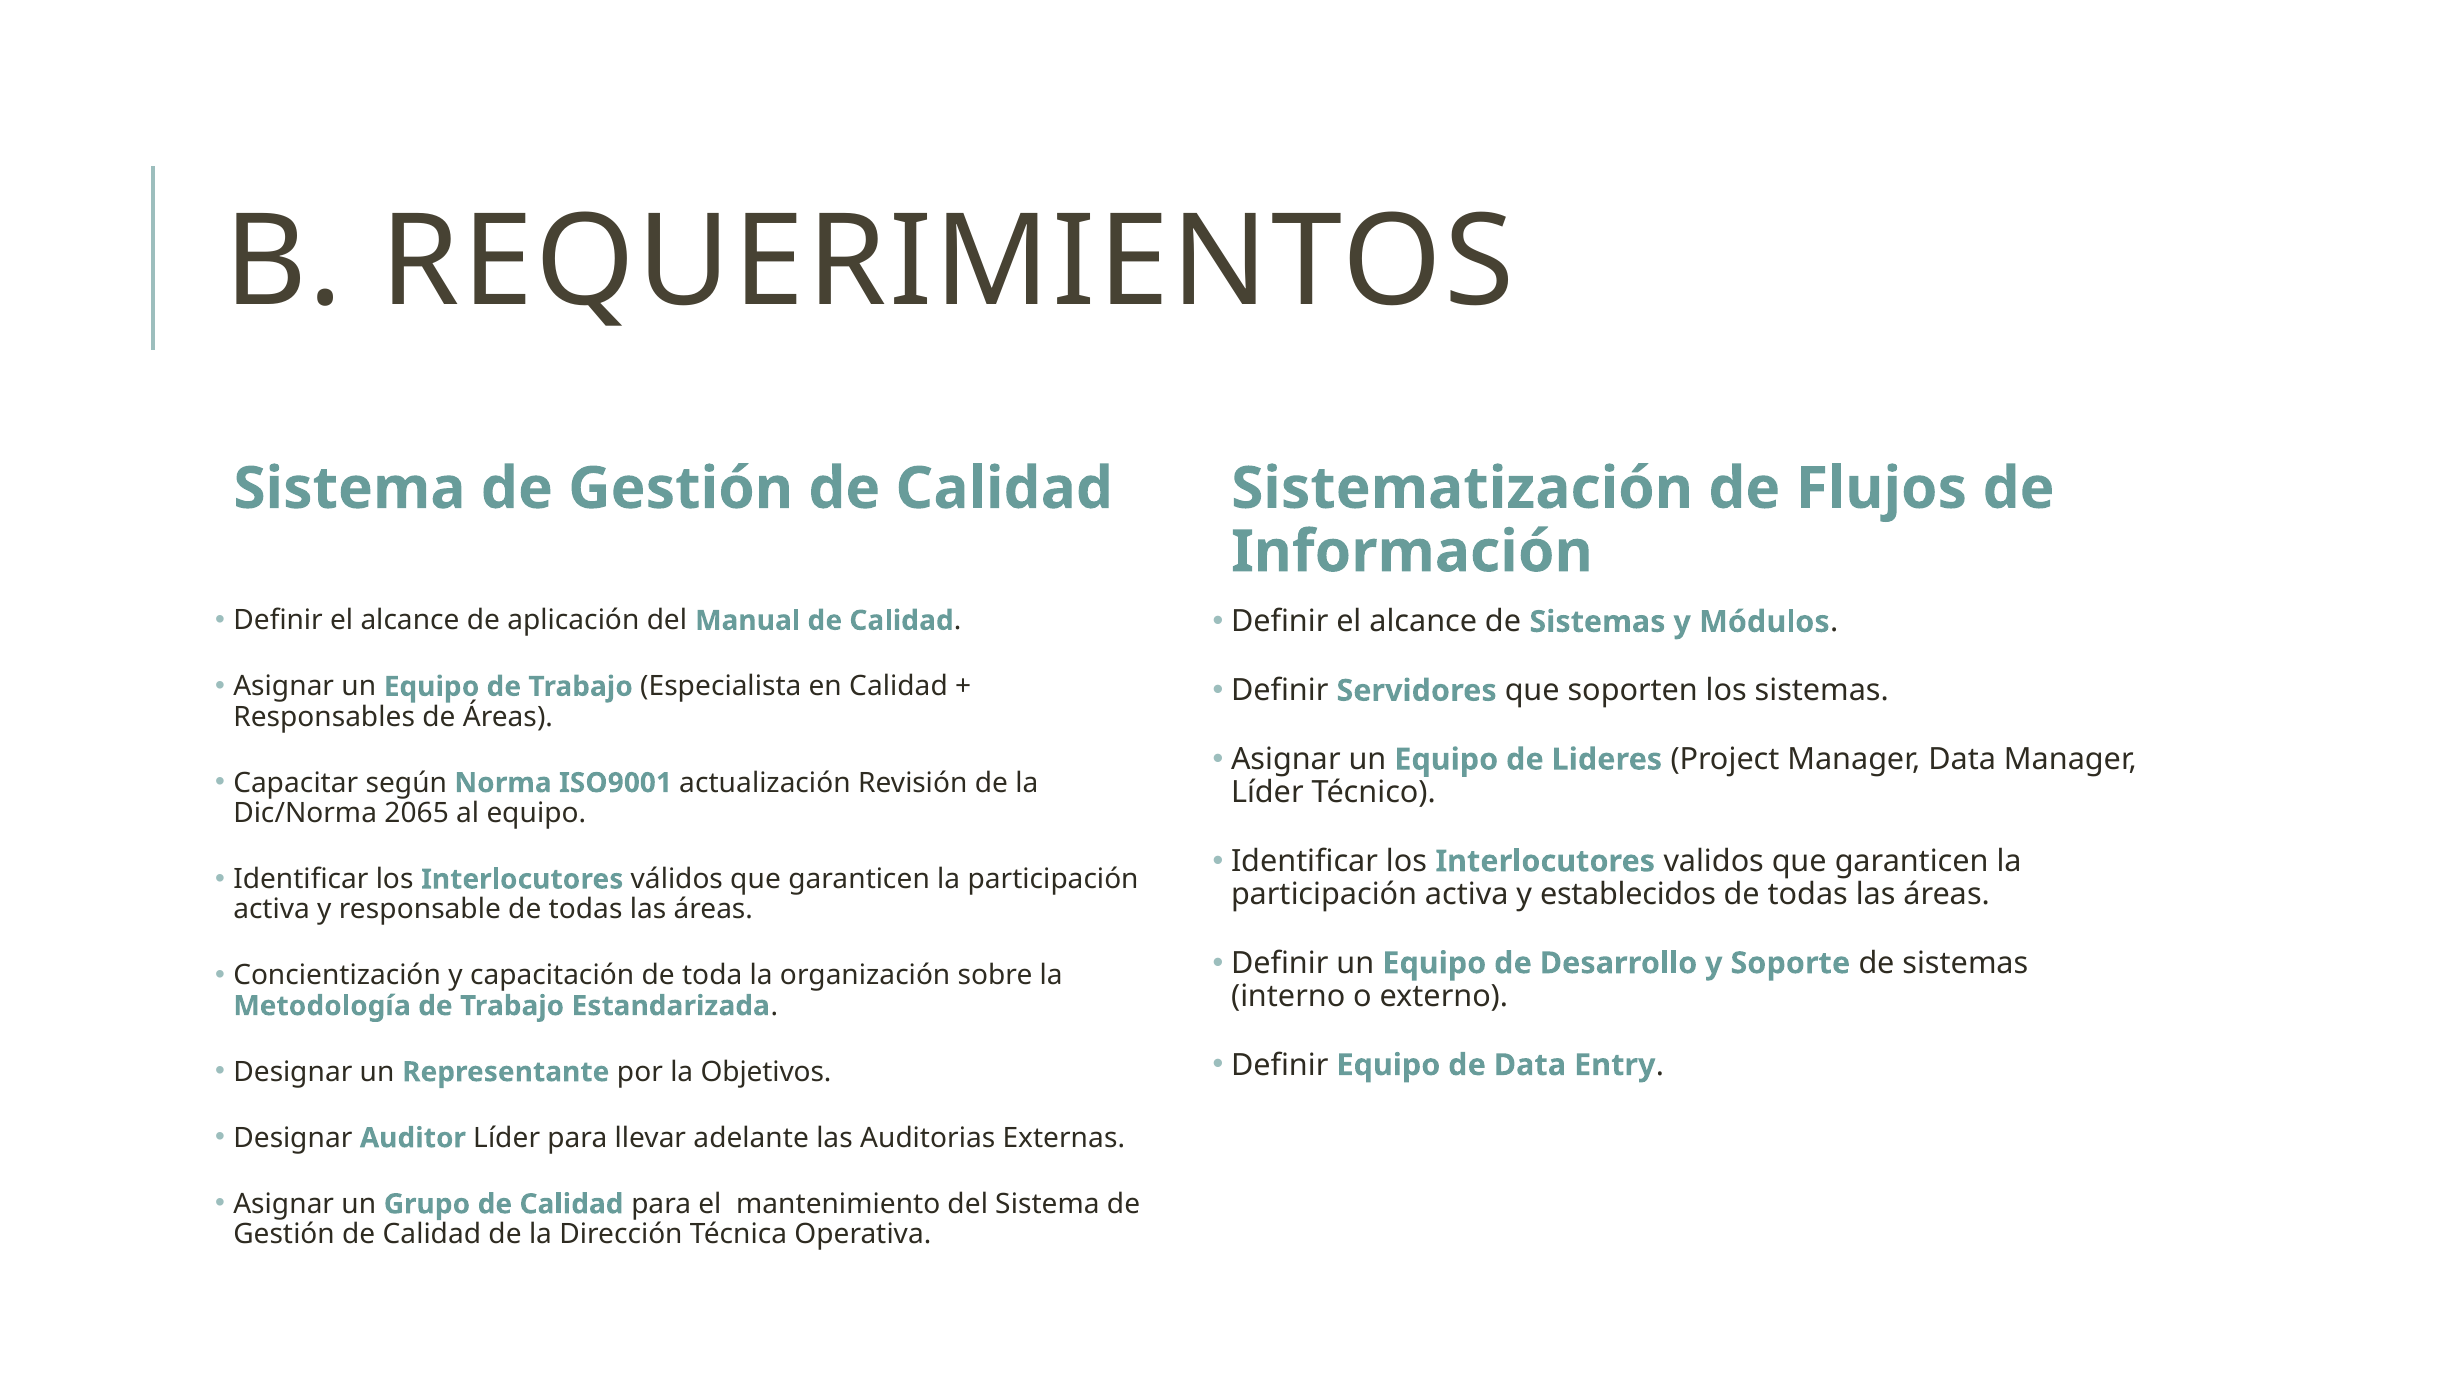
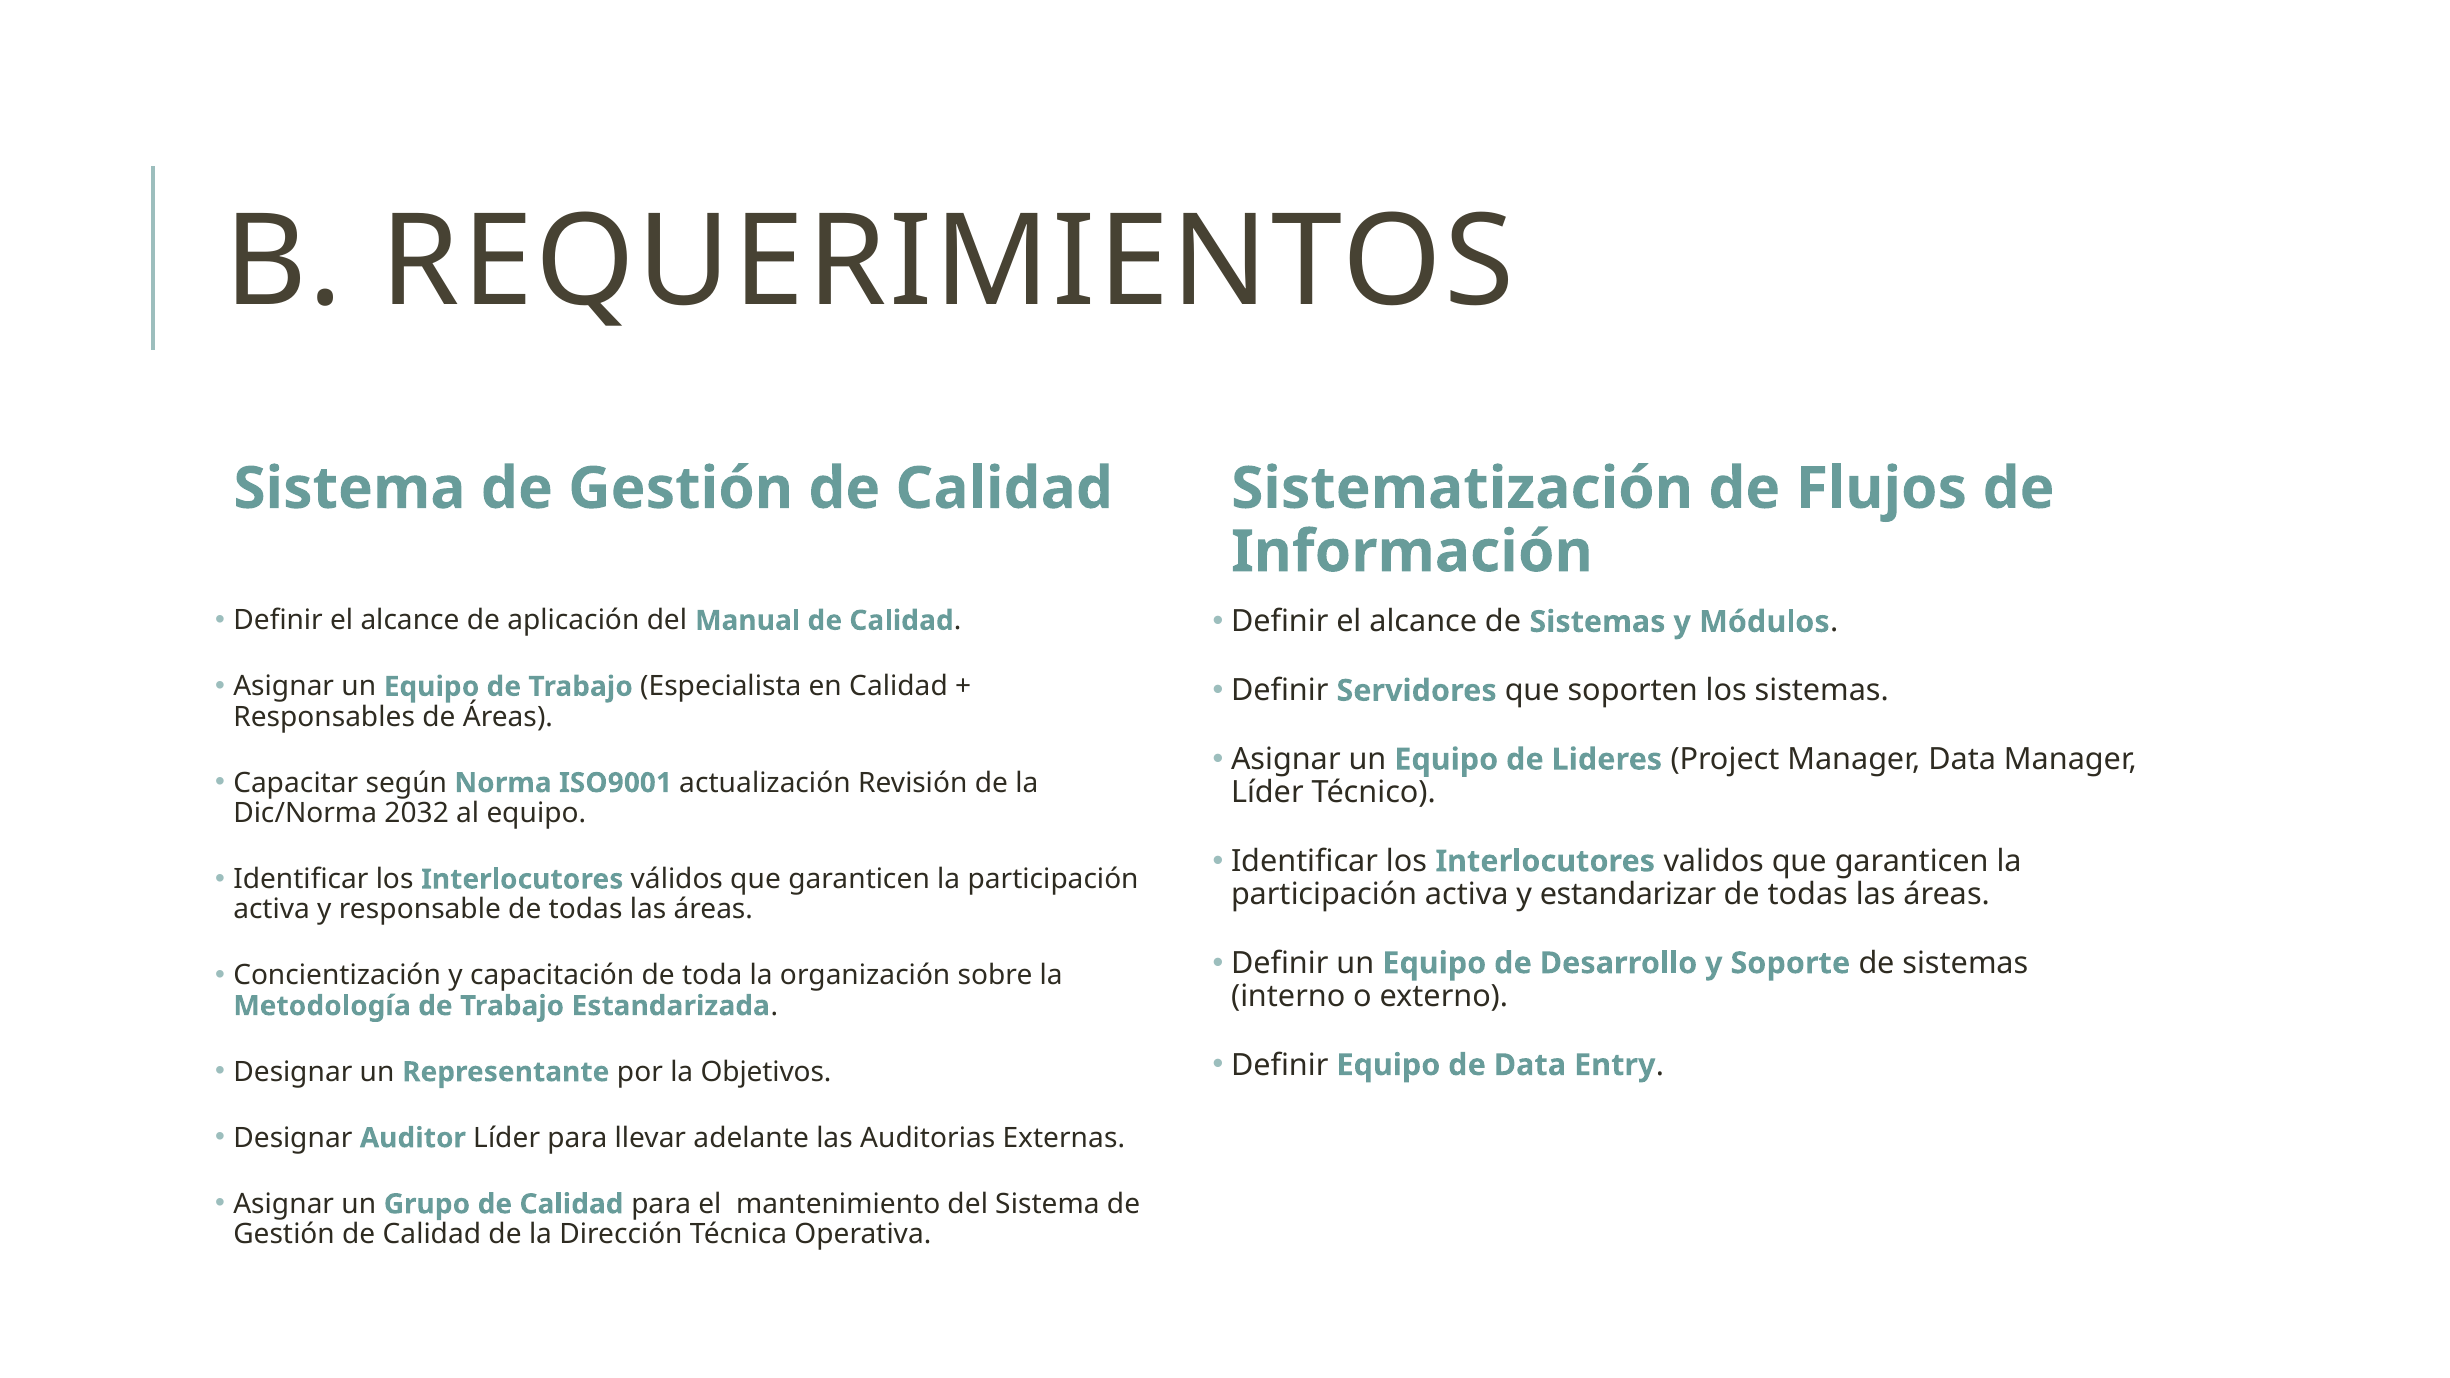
2065: 2065 -> 2032 (417, 813)
establecidos: establecidos -> estandarizar (1628, 894)
